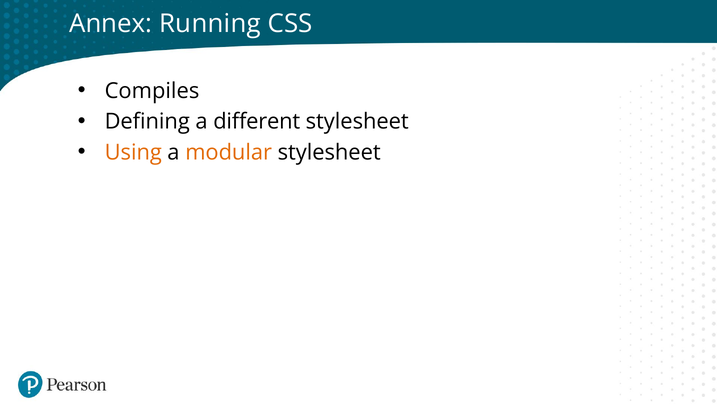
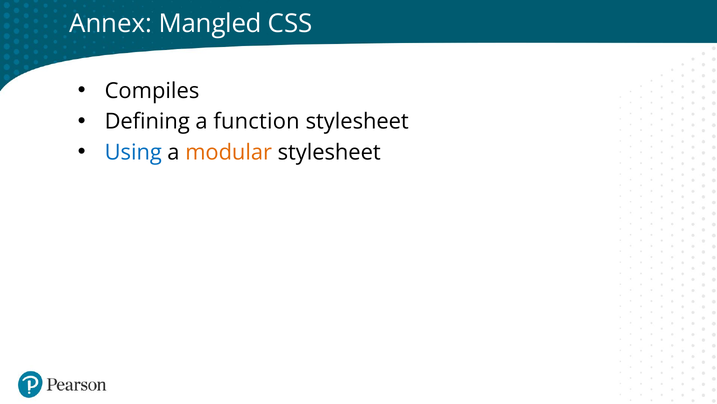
Running: Running -> Mangled (210, 24)
different: different -> function (257, 121)
Using colour: orange -> blue (133, 152)
